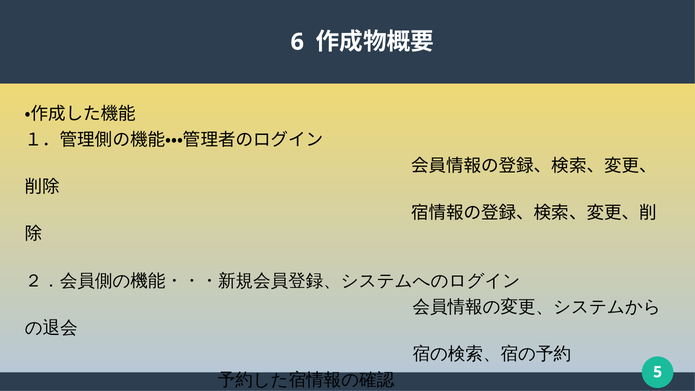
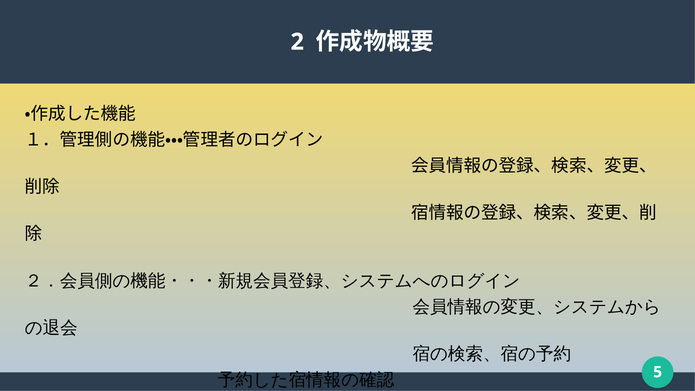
6: 6 -> 2 (297, 42)
